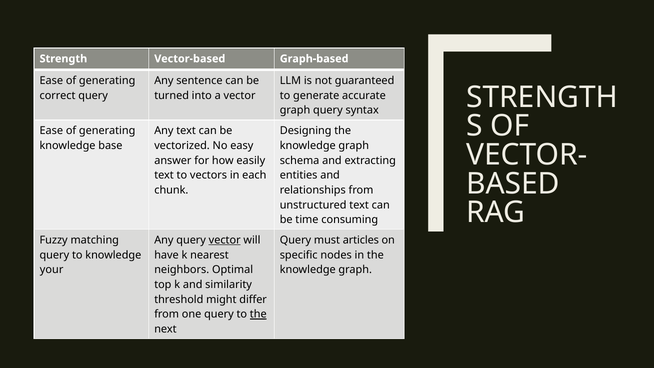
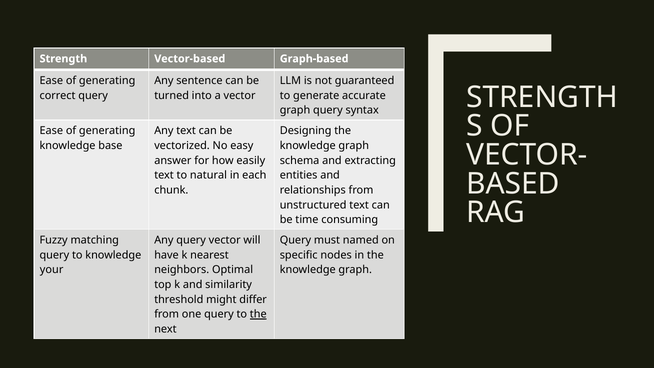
vectors: vectors -> natural (208, 175)
vector underline: present -> none (225, 240)
articles: articles -> named (361, 240)
